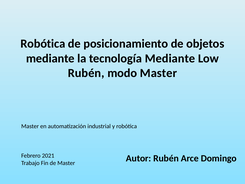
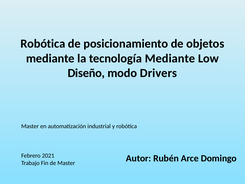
Rubén: Rubén -> Diseño (86, 73)
modo Master: Master -> Drivers (158, 73)
